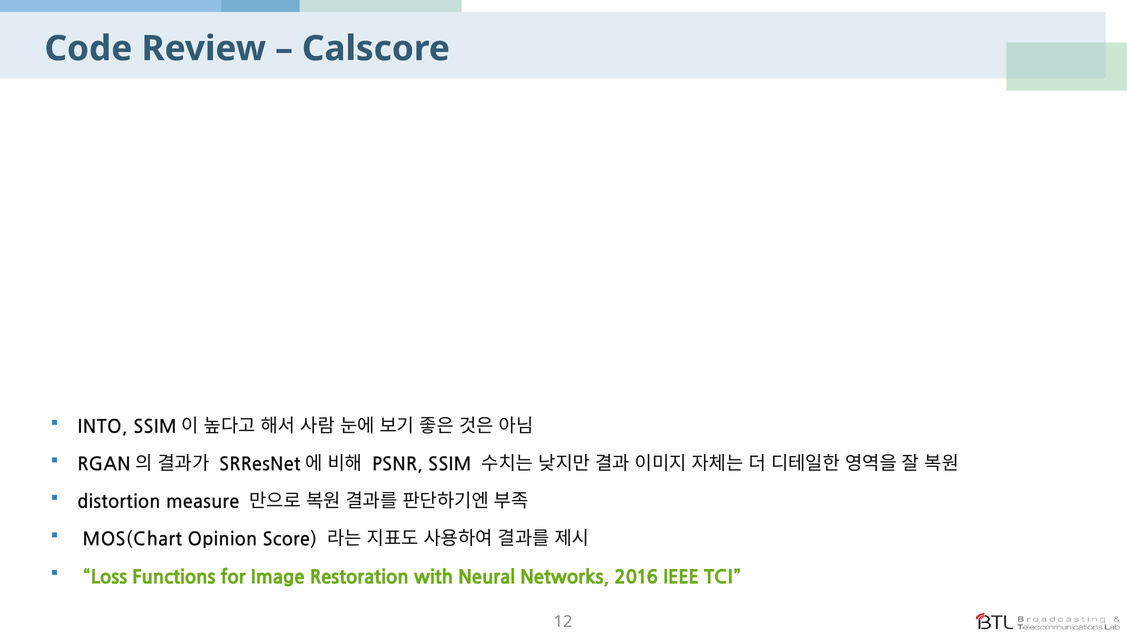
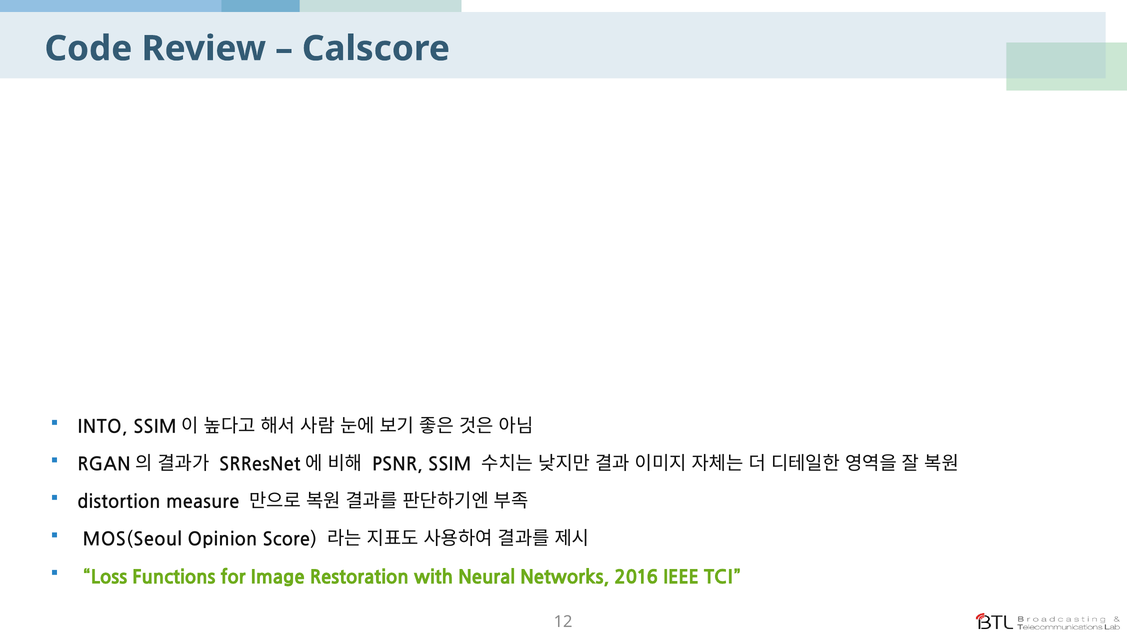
MOS(Chart: MOS(Chart -> MOS(Seoul (132, 539)
